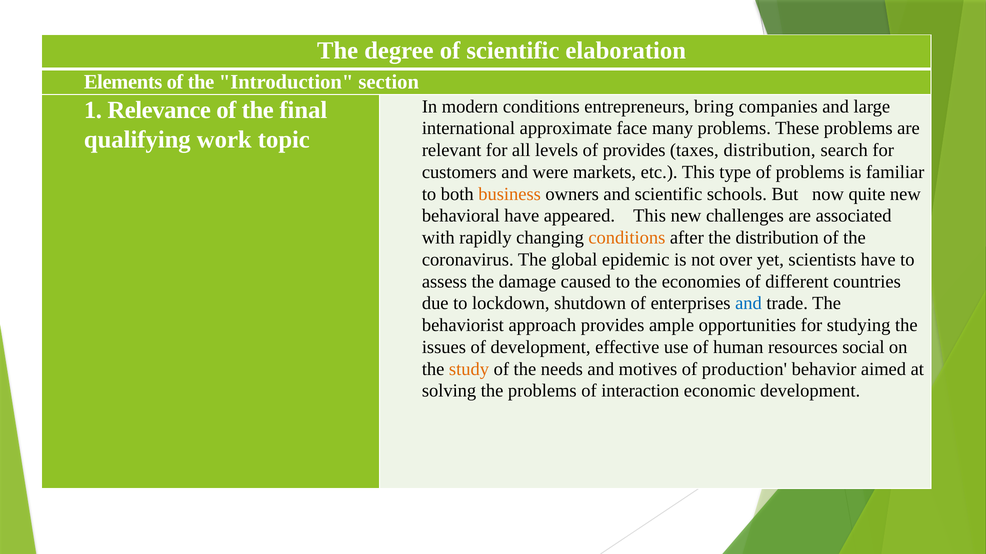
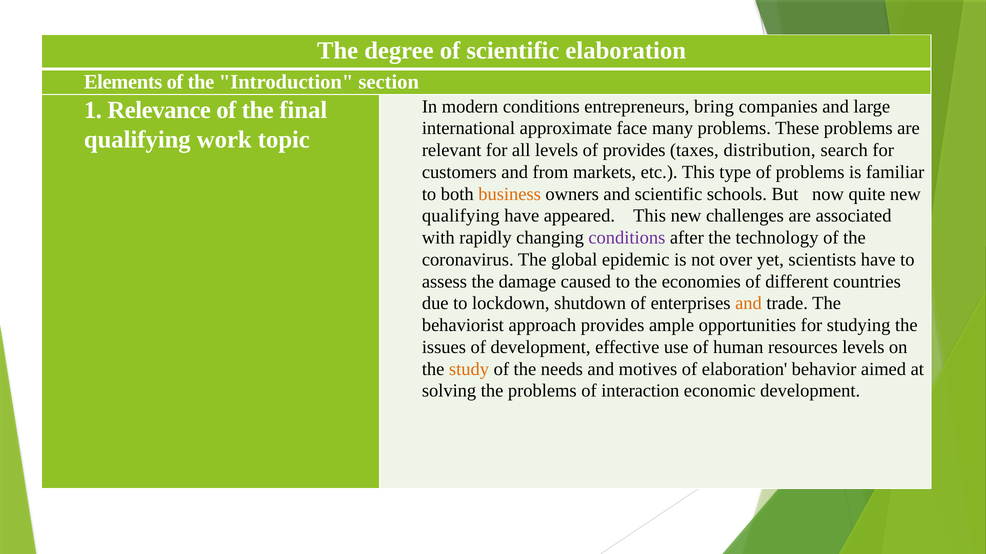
were: were -> from (550, 172)
behavioral: behavioral -> qualifying (461, 216)
conditions colour: orange -> purple (627, 238)
the distribution: distribution -> technology (777, 238)
and colour: blue -> orange (749, 304)
resources social: social -> levels (863, 347)
of production: production -> elaboration (745, 369)
